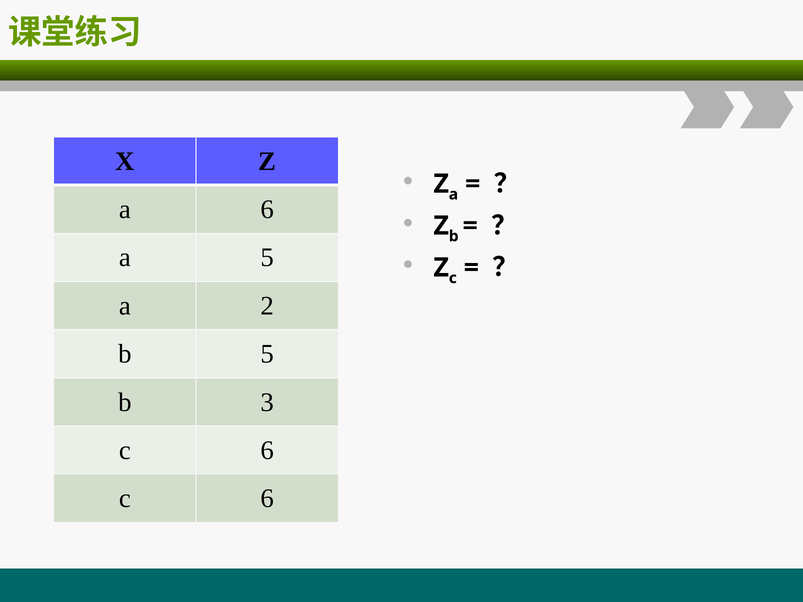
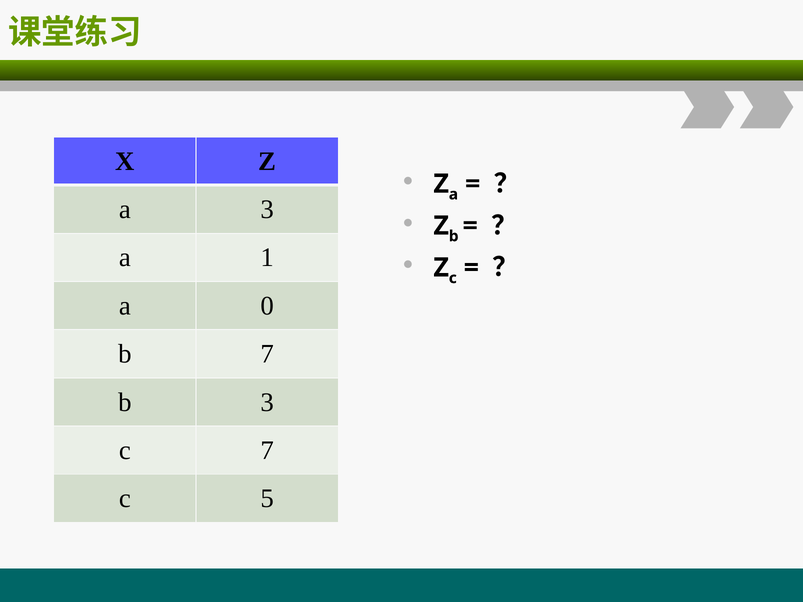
a 6: 6 -> 3 (267, 209)
a 5: 5 -> 1 (267, 258)
2: 2 -> 0 (267, 306)
b 5: 5 -> 7 (267, 354)
6: 6 -> 7 (267, 451)
6: 6 -> 5 (267, 499)
